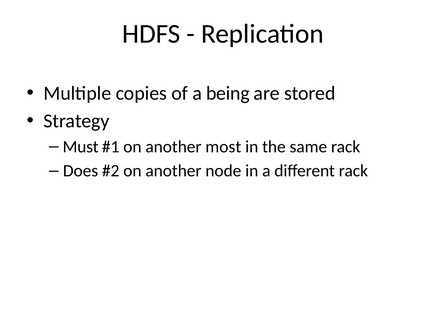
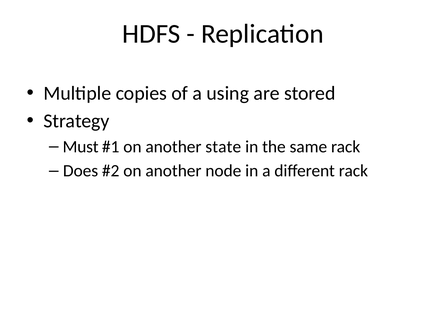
being: being -> using (228, 94)
most: most -> state (223, 147)
